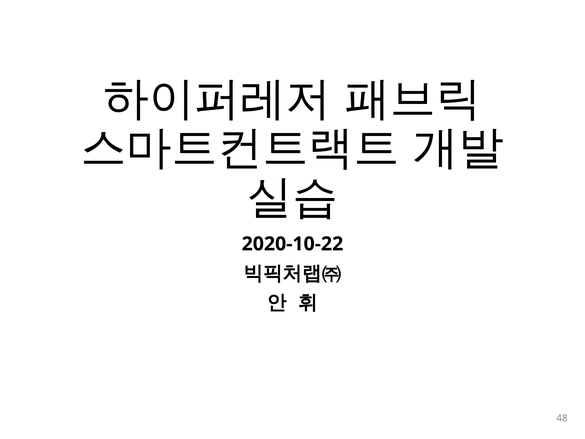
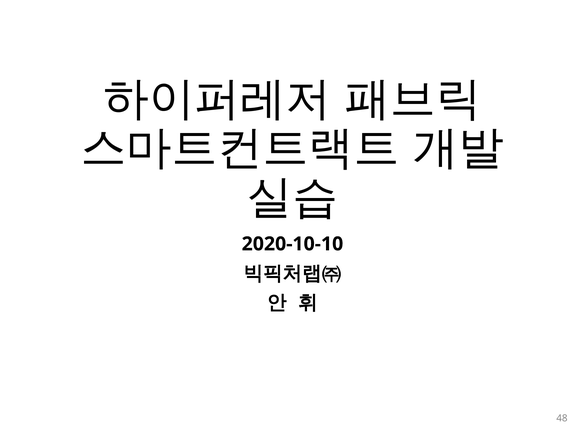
2020-10-22: 2020-10-22 -> 2020-10-10 (292, 244)
